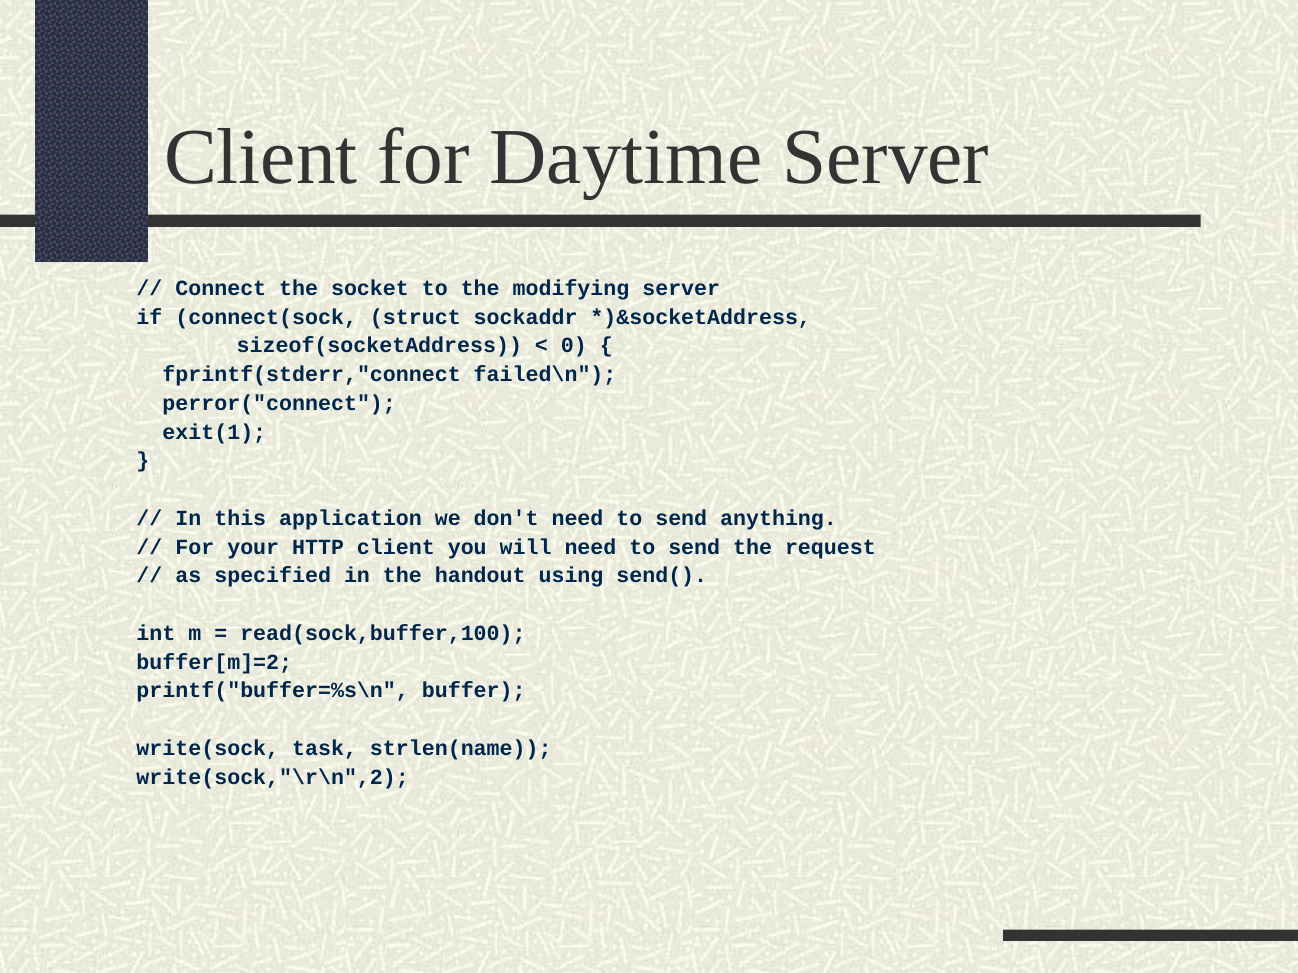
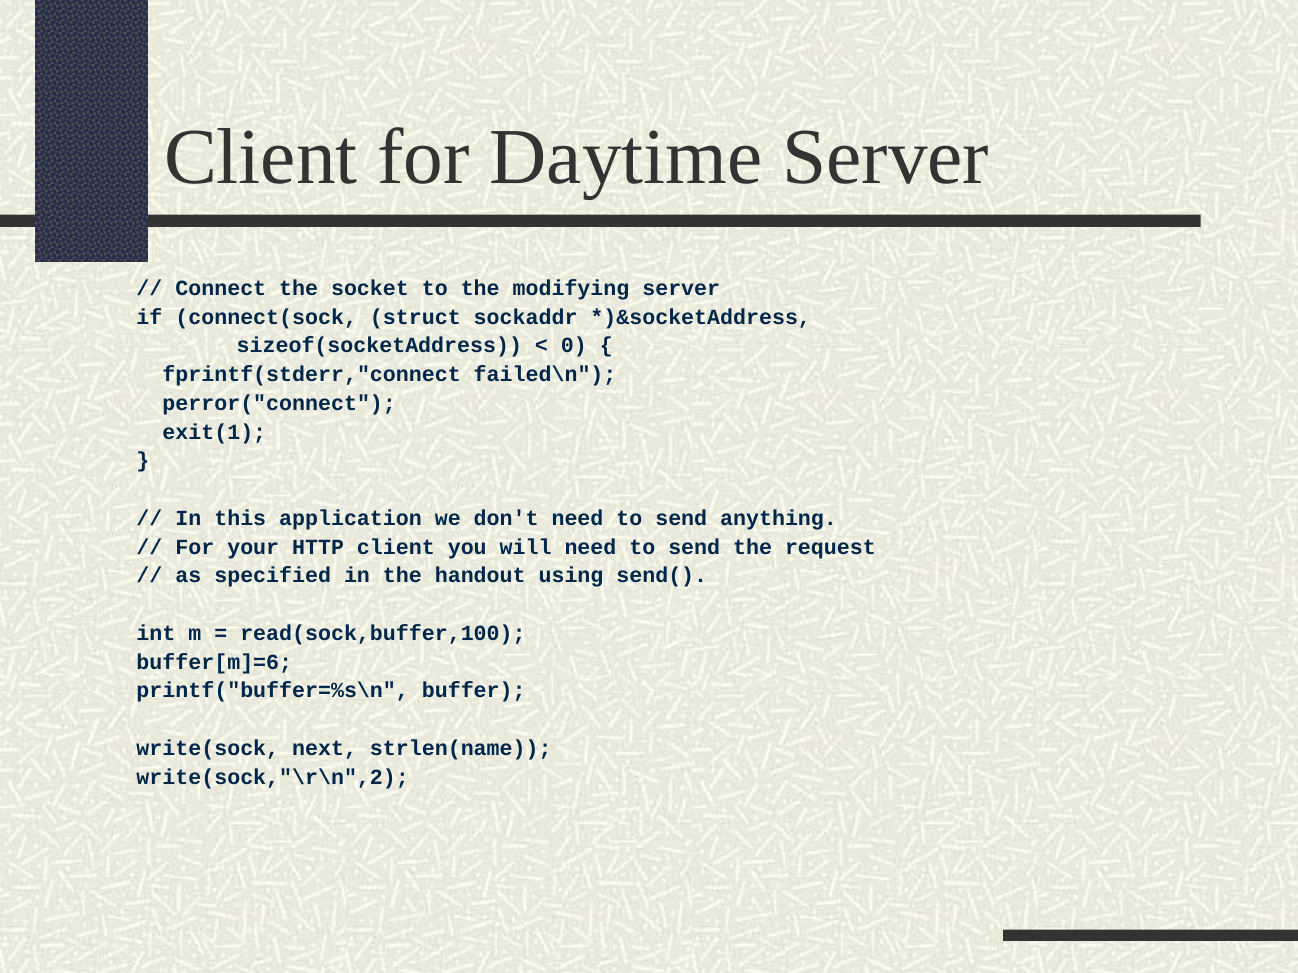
buffer[m]=2: buffer[m]=2 -> buffer[m]=6 (214, 662)
task: task -> next (325, 749)
